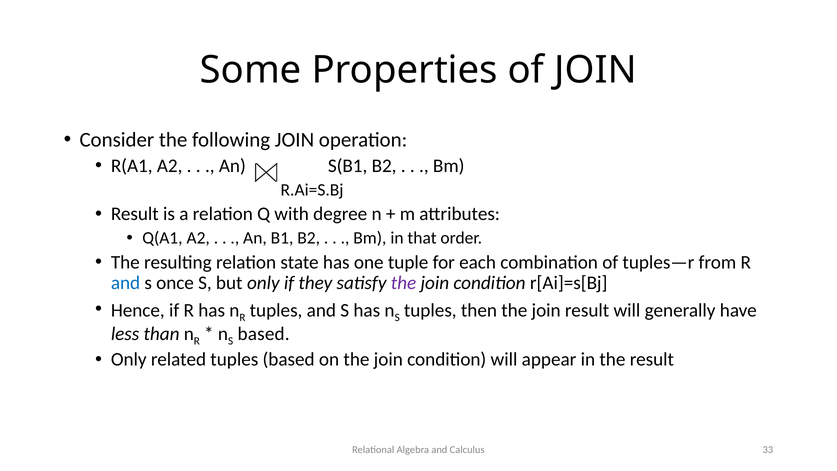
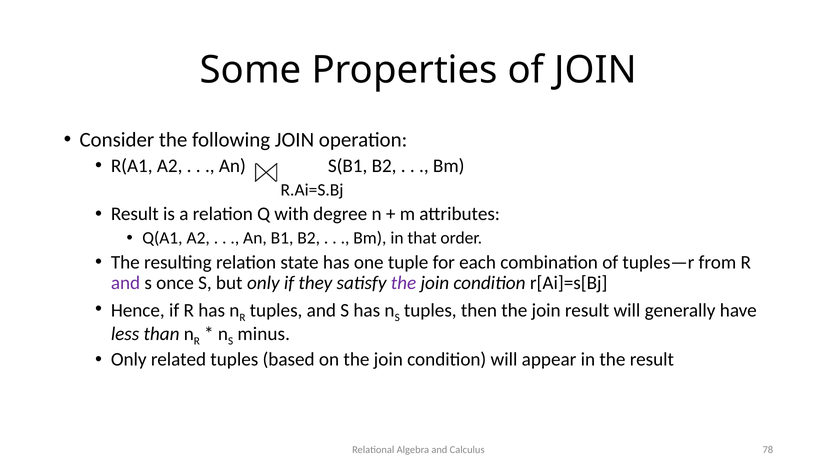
and colour: blue -> purple (126, 283)
S based: based -> minus (264, 334)
33: 33 -> 78 (768, 450)
